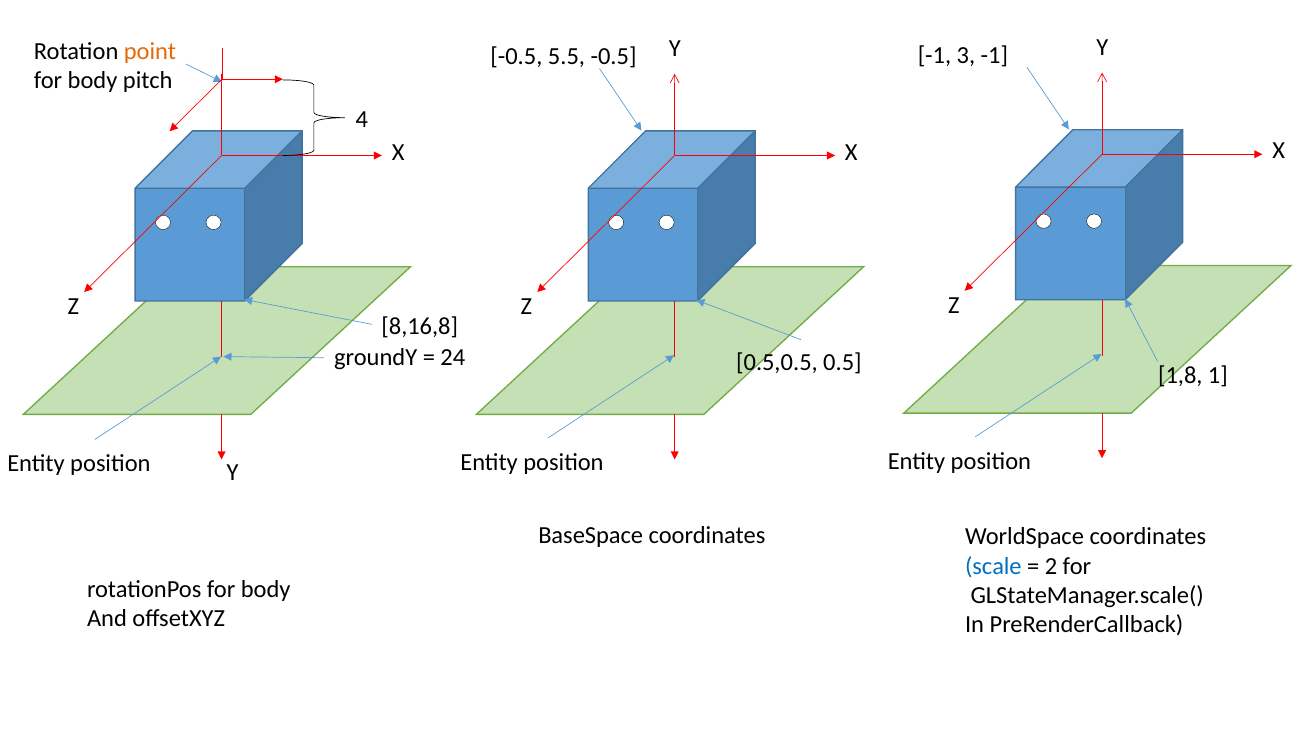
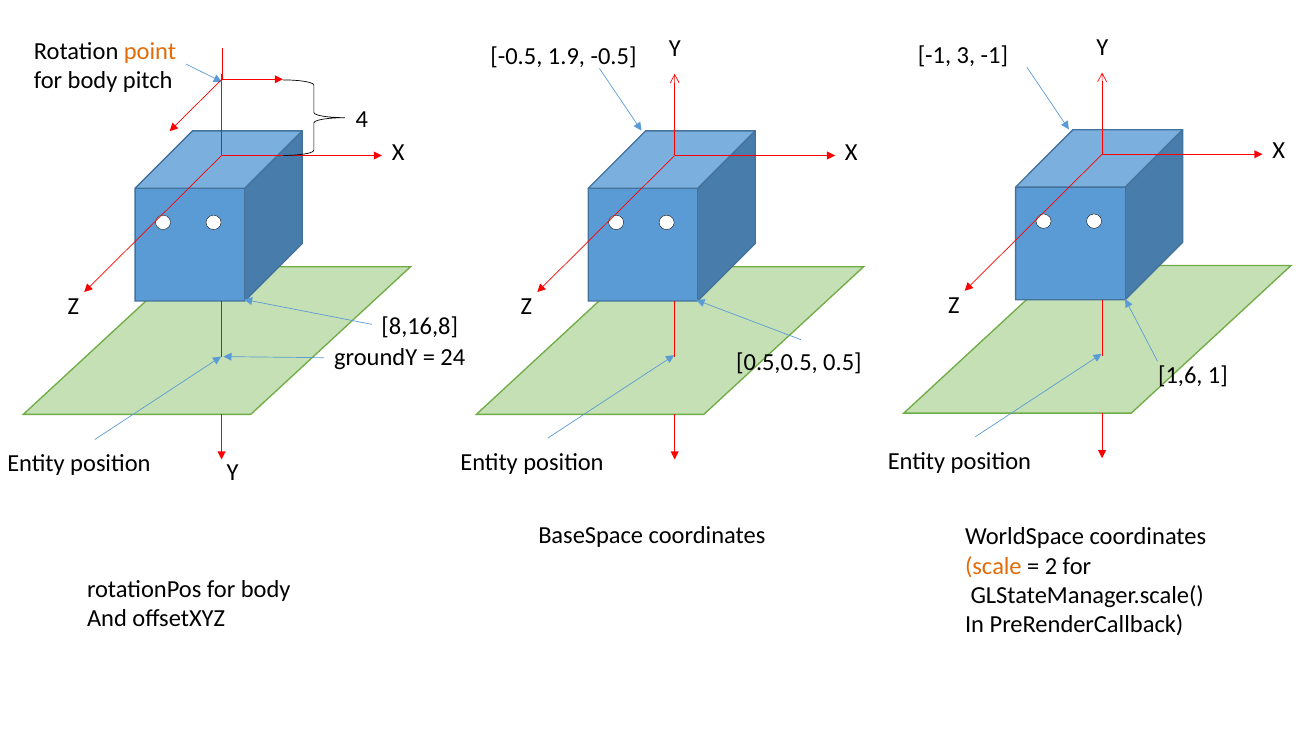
5.5: 5.5 -> 1.9 (567, 57)
1,8: 1,8 -> 1,6 (1180, 376)
scale colour: blue -> orange (993, 566)
